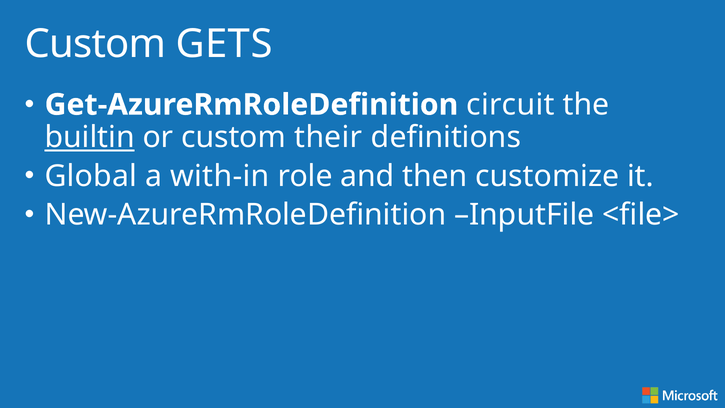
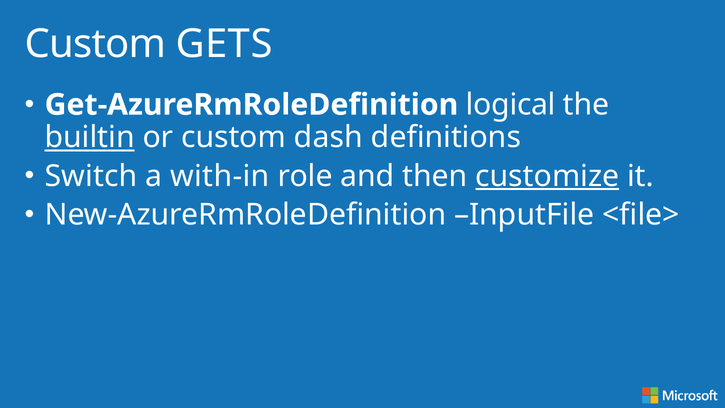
circuit: circuit -> logical (511, 105)
their: their -> dash (328, 137)
Global: Global -> Switch (91, 176)
customize underline: none -> present (547, 176)
